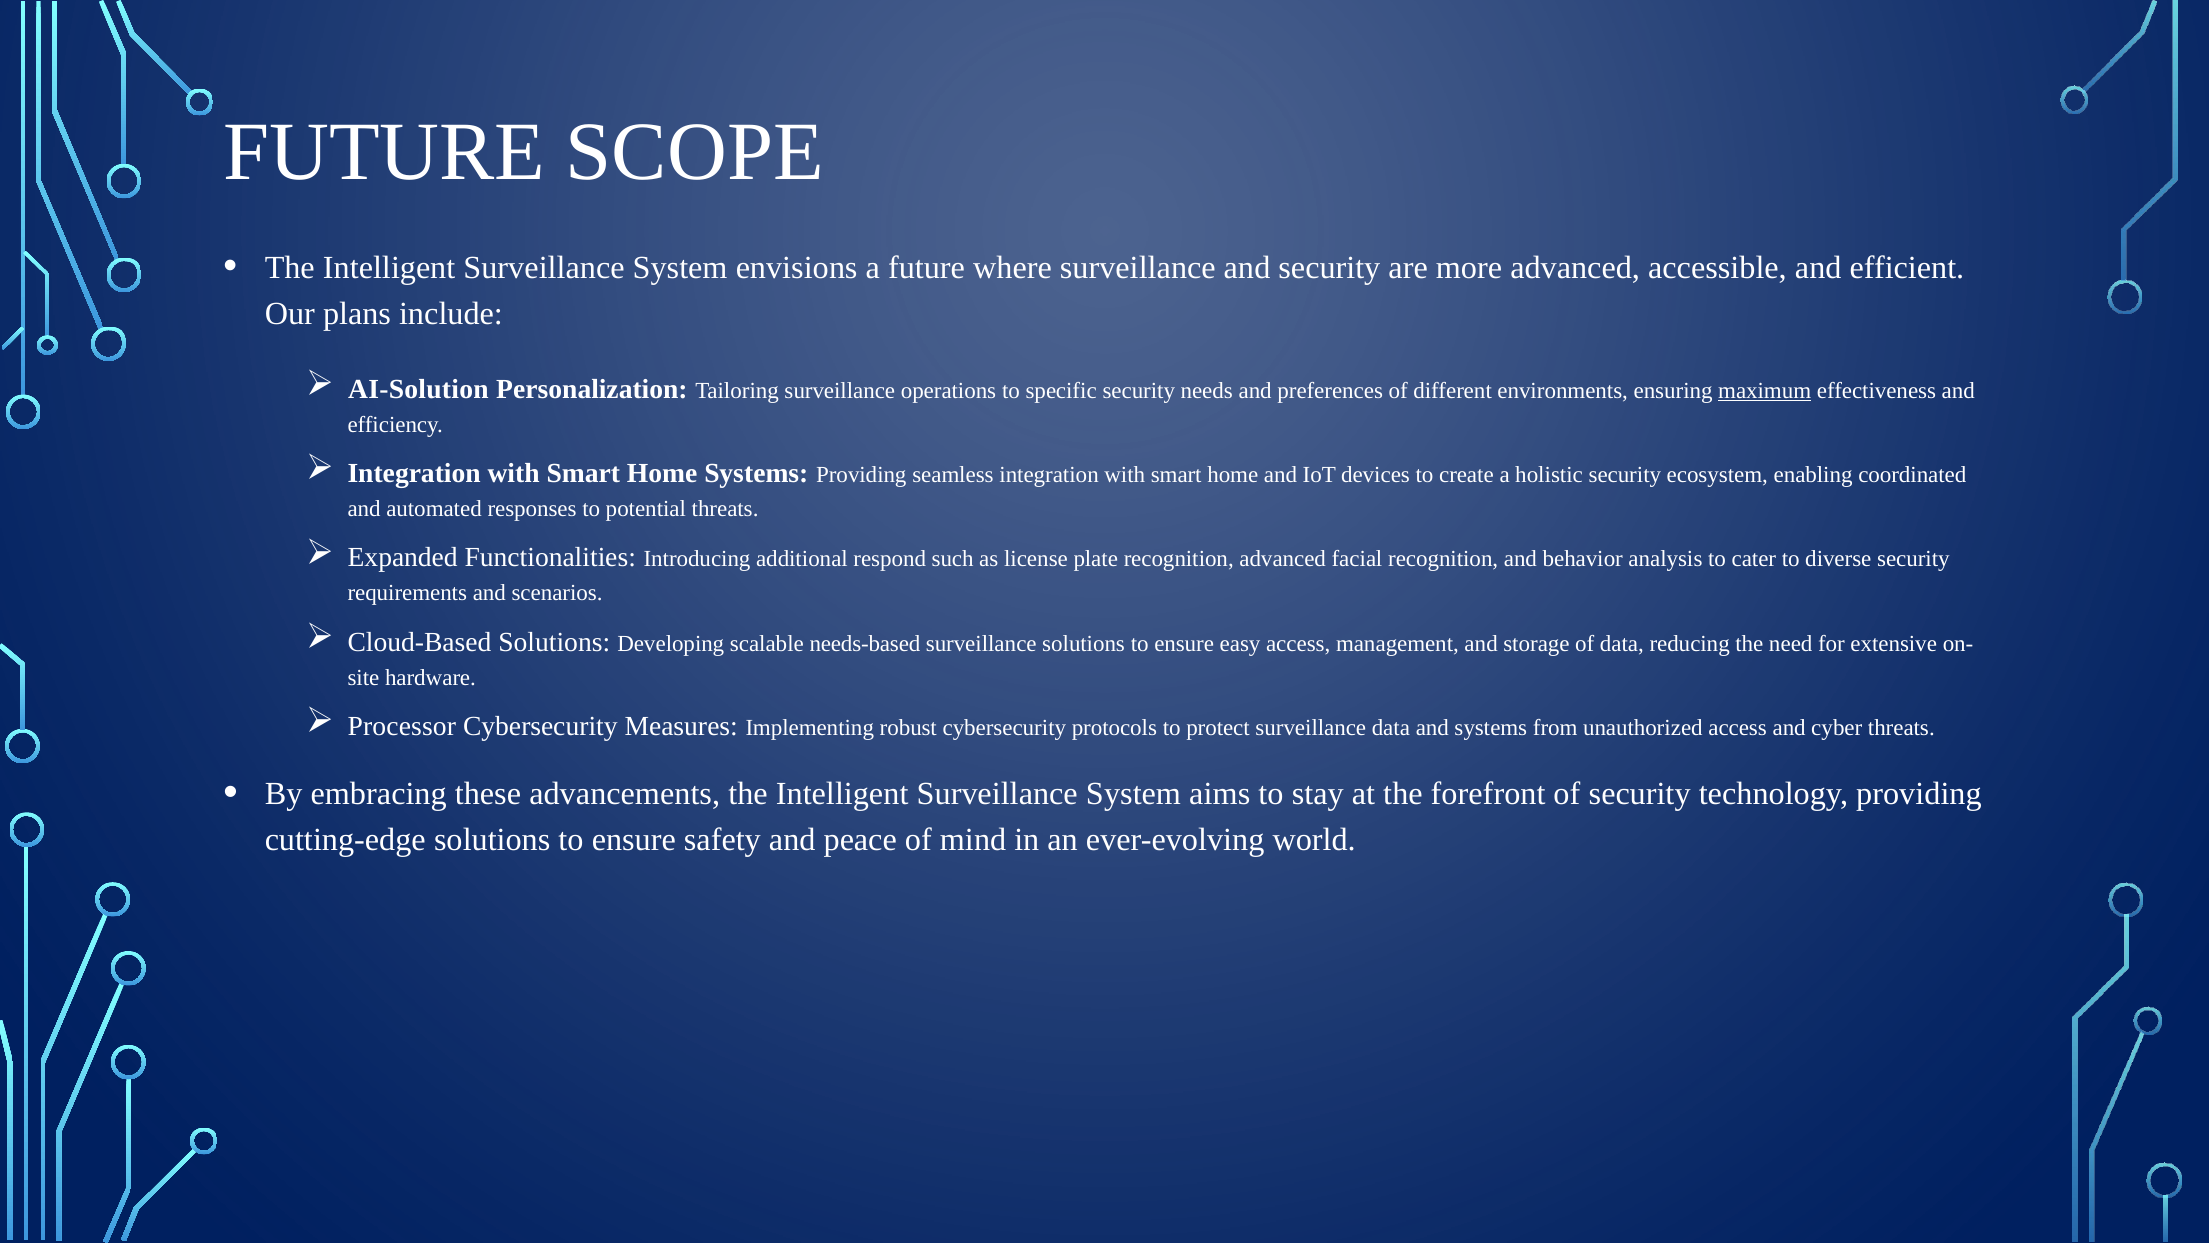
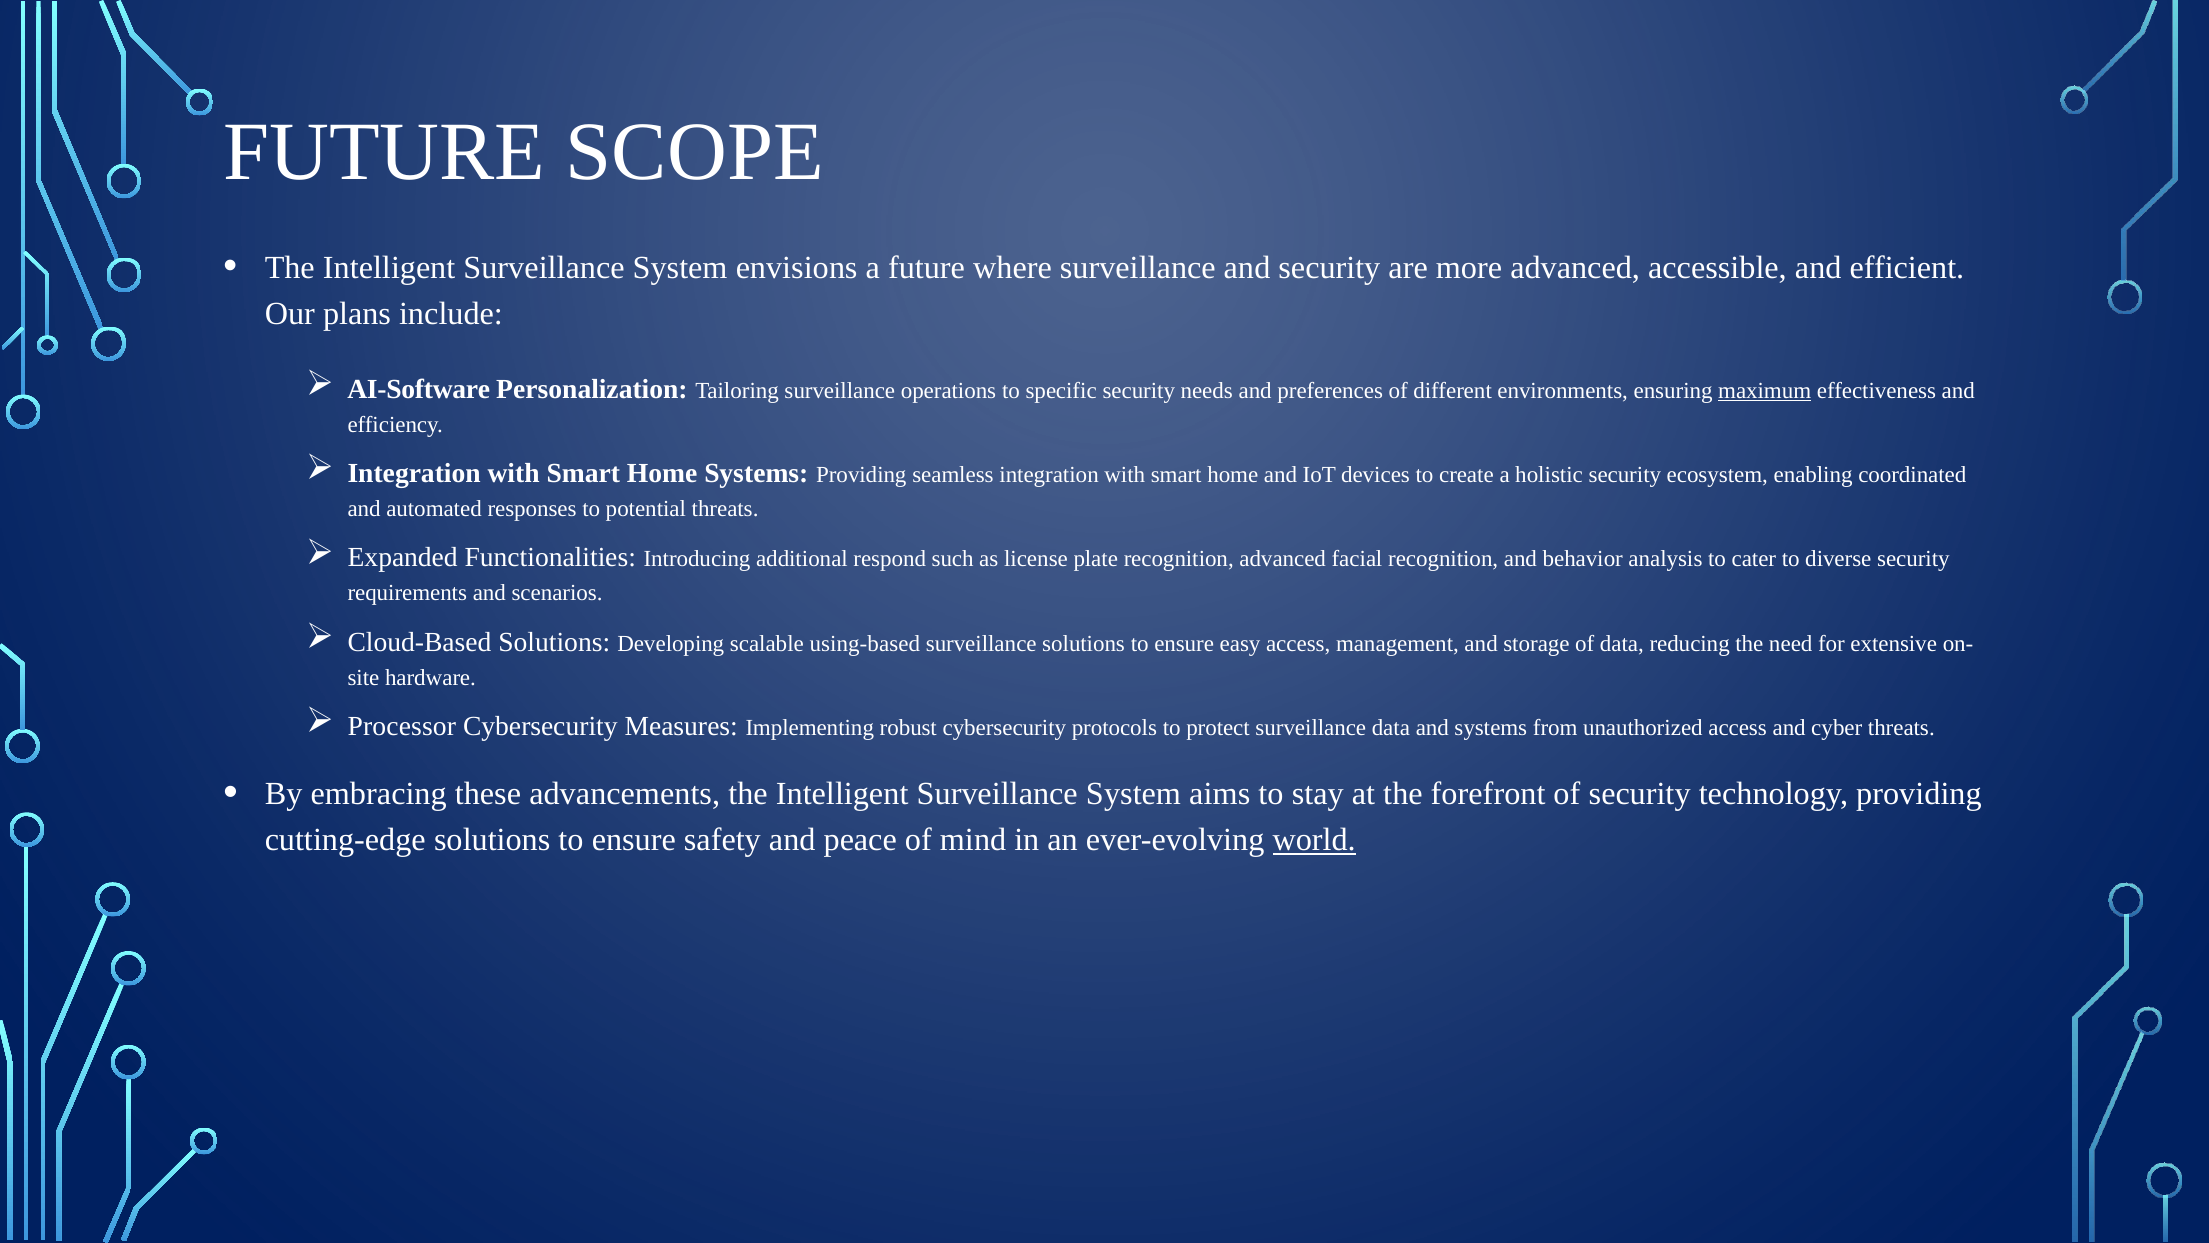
AI-Solution: AI-Solution -> AI-Software (419, 389)
needs-based: needs-based -> using-based (865, 643)
world underline: none -> present (1314, 839)
